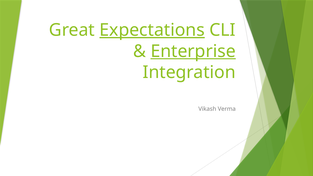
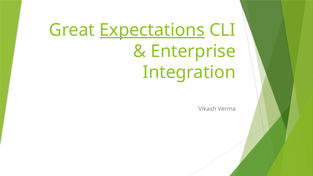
Enterprise underline: present -> none (193, 51)
